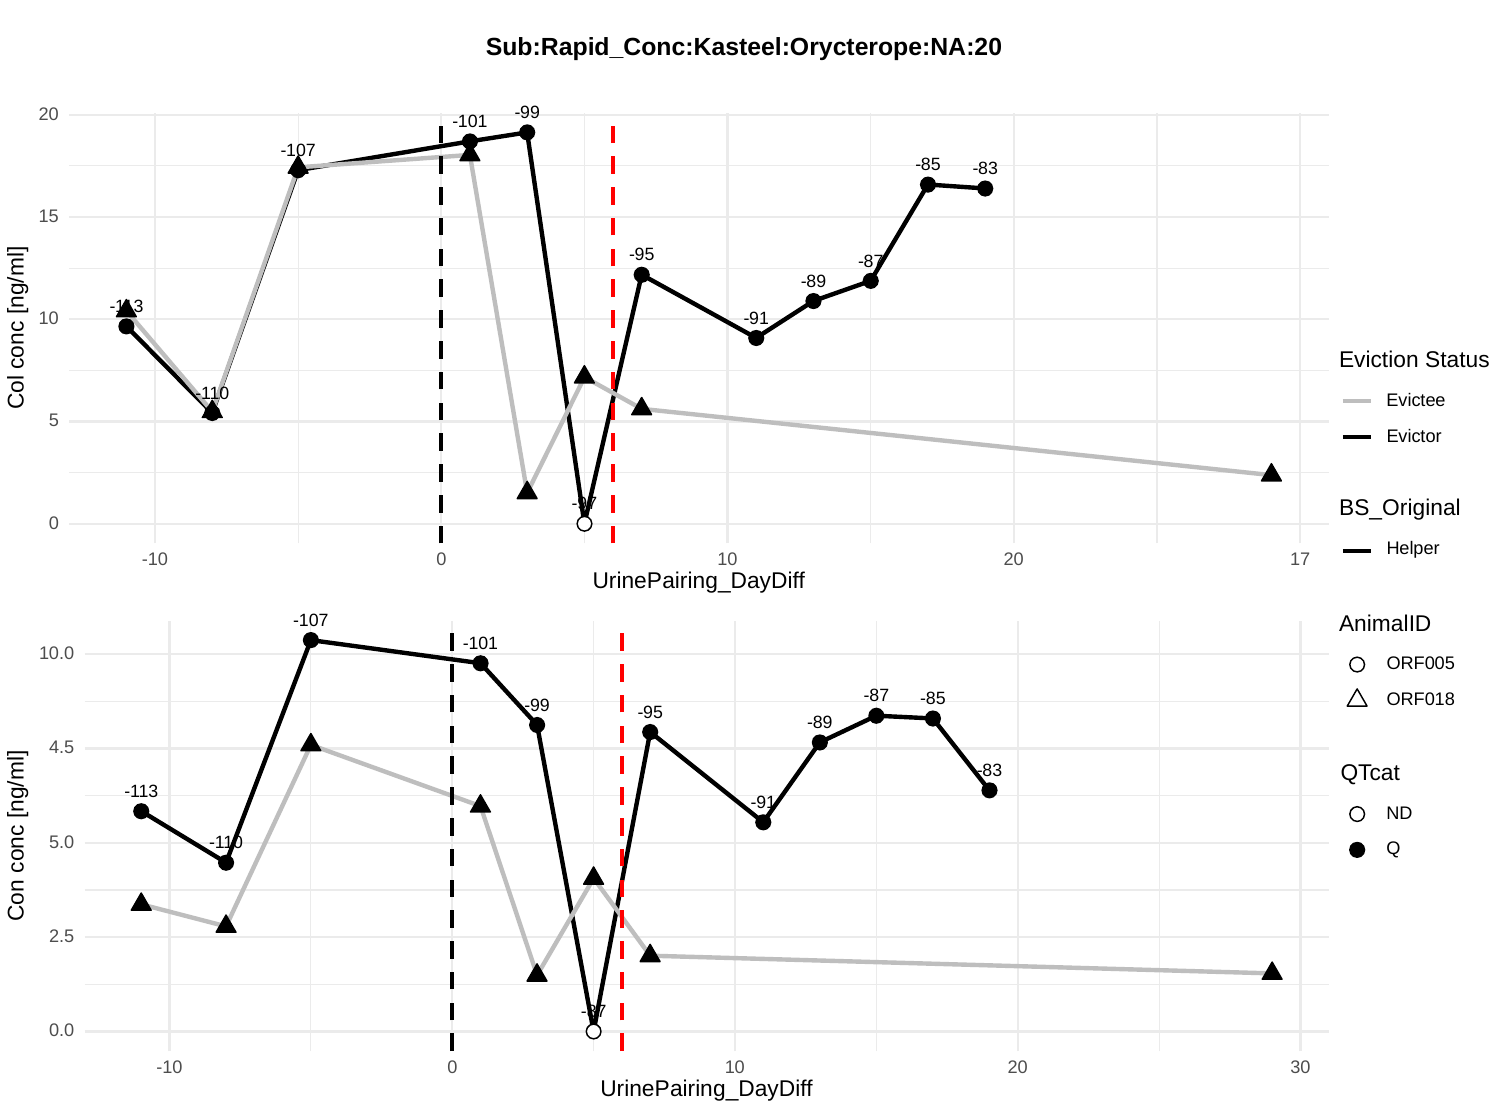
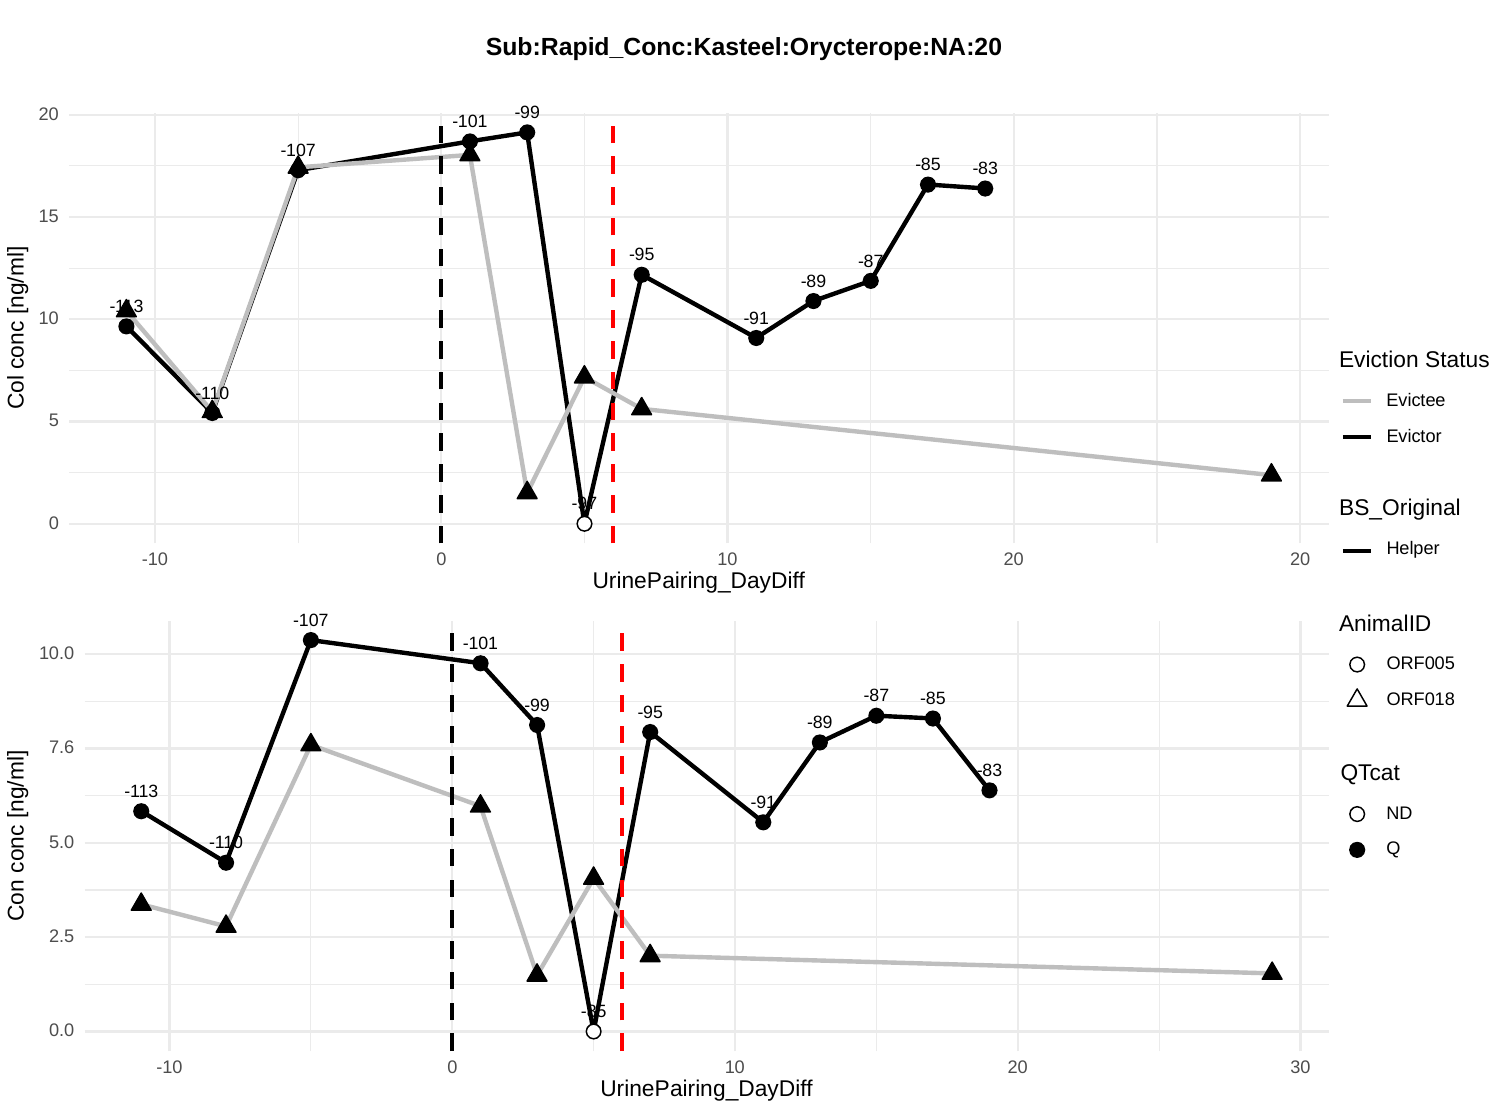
20 17: 17 -> 20 (1300, 559)
4.5: 4.5 -> 7.6 (62, 748)
-87: -87 -> -85 (594, 1012)
